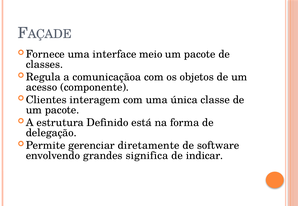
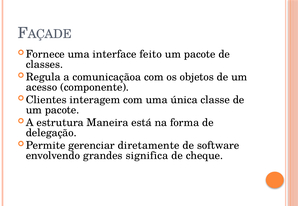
meio: meio -> feito (151, 54)
Definido: Definido -> Maneira (108, 123)
indicar: indicar -> cheque (204, 156)
